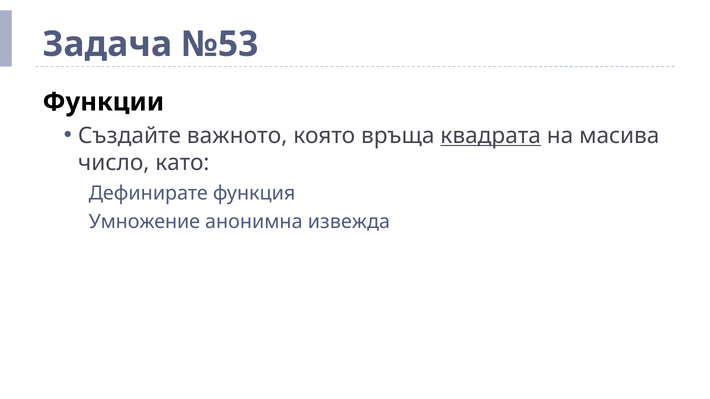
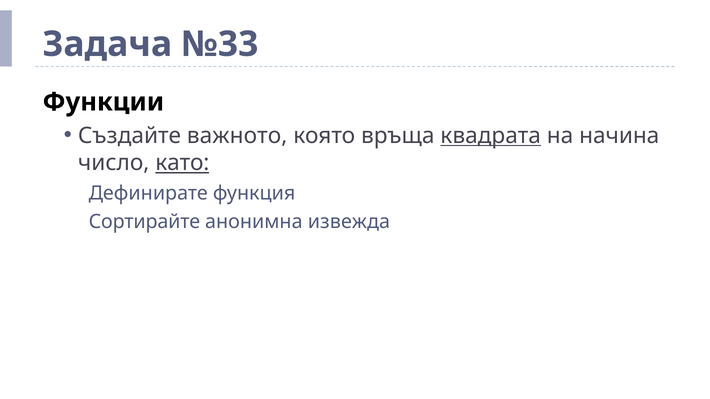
№53: №53 -> №33 (220, 44)
масива: масива -> начина (619, 136)
като underline: none -> present (182, 163)
Умножение: Умножение -> Сортирайте (144, 222)
